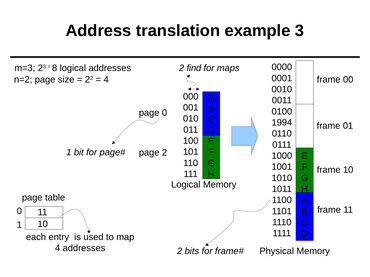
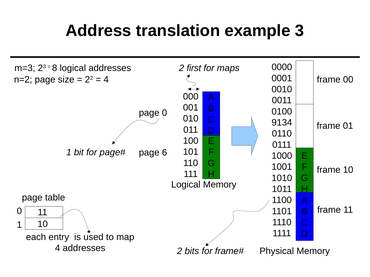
find: find -> first (194, 68)
1994: 1994 -> 9134 (282, 123)
page 2: 2 -> 6 (165, 153)
